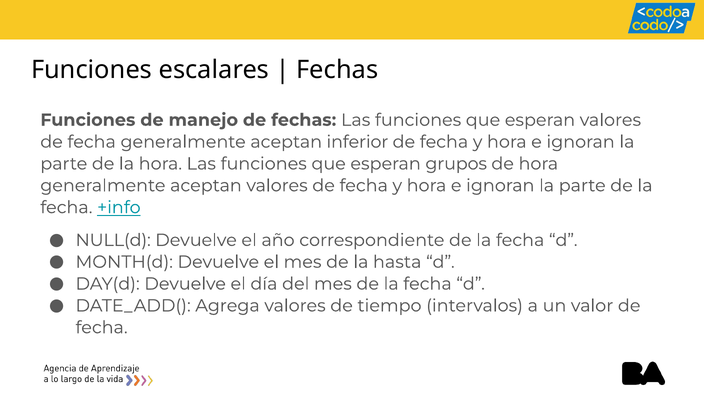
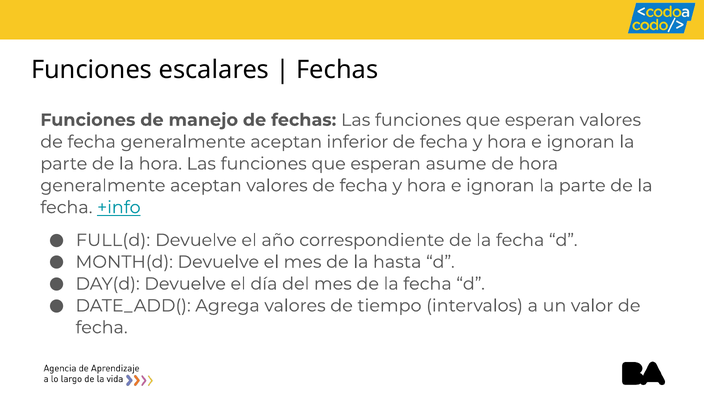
grupos: grupos -> asume (456, 164)
NULL(d: NULL(d -> FULL(d (113, 240)
